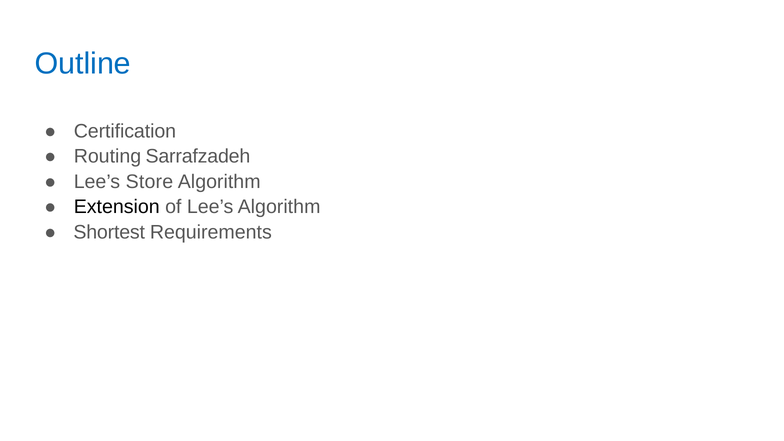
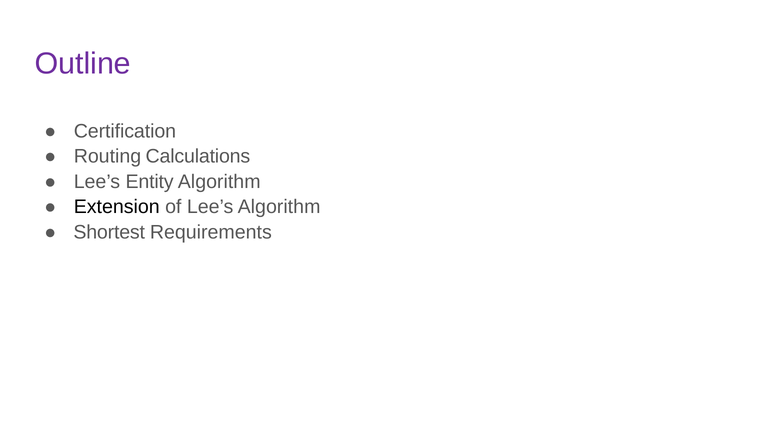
Outline colour: blue -> purple (83, 63)
Sarrafzadeh: Sarrafzadeh -> Calculations (198, 157)
Store: Store -> Entity (150, 182)
